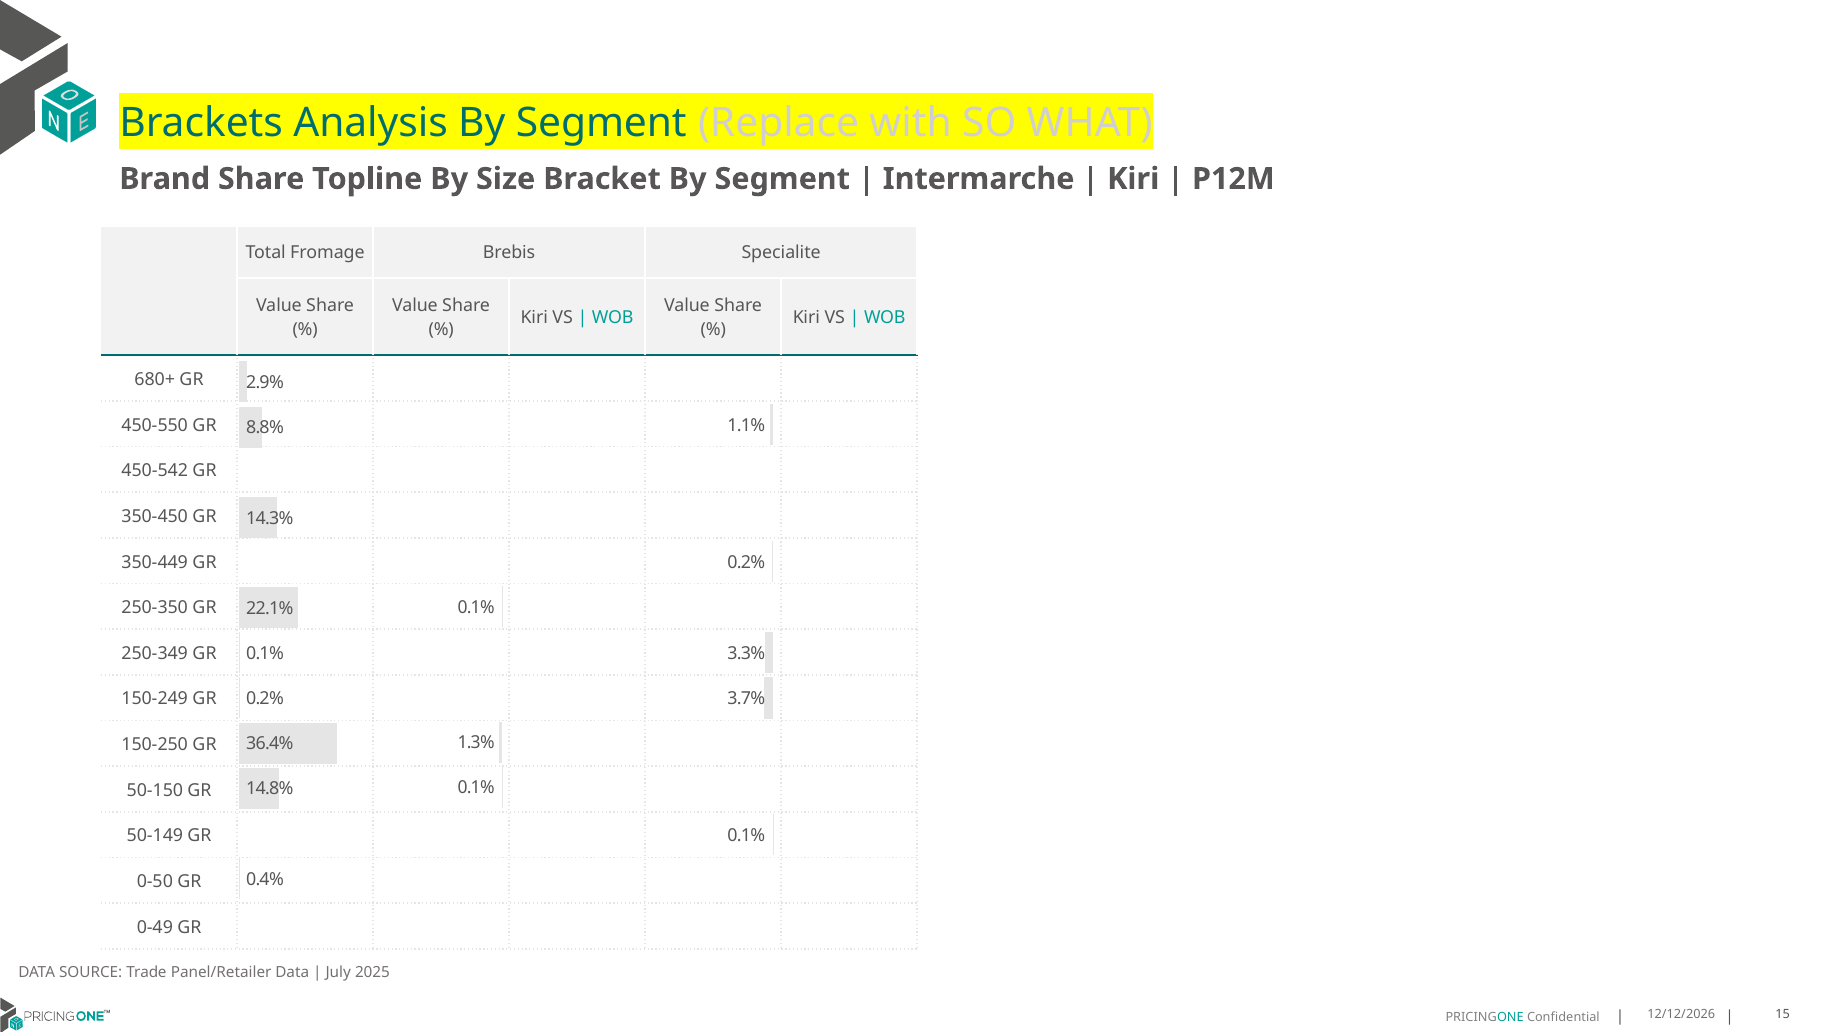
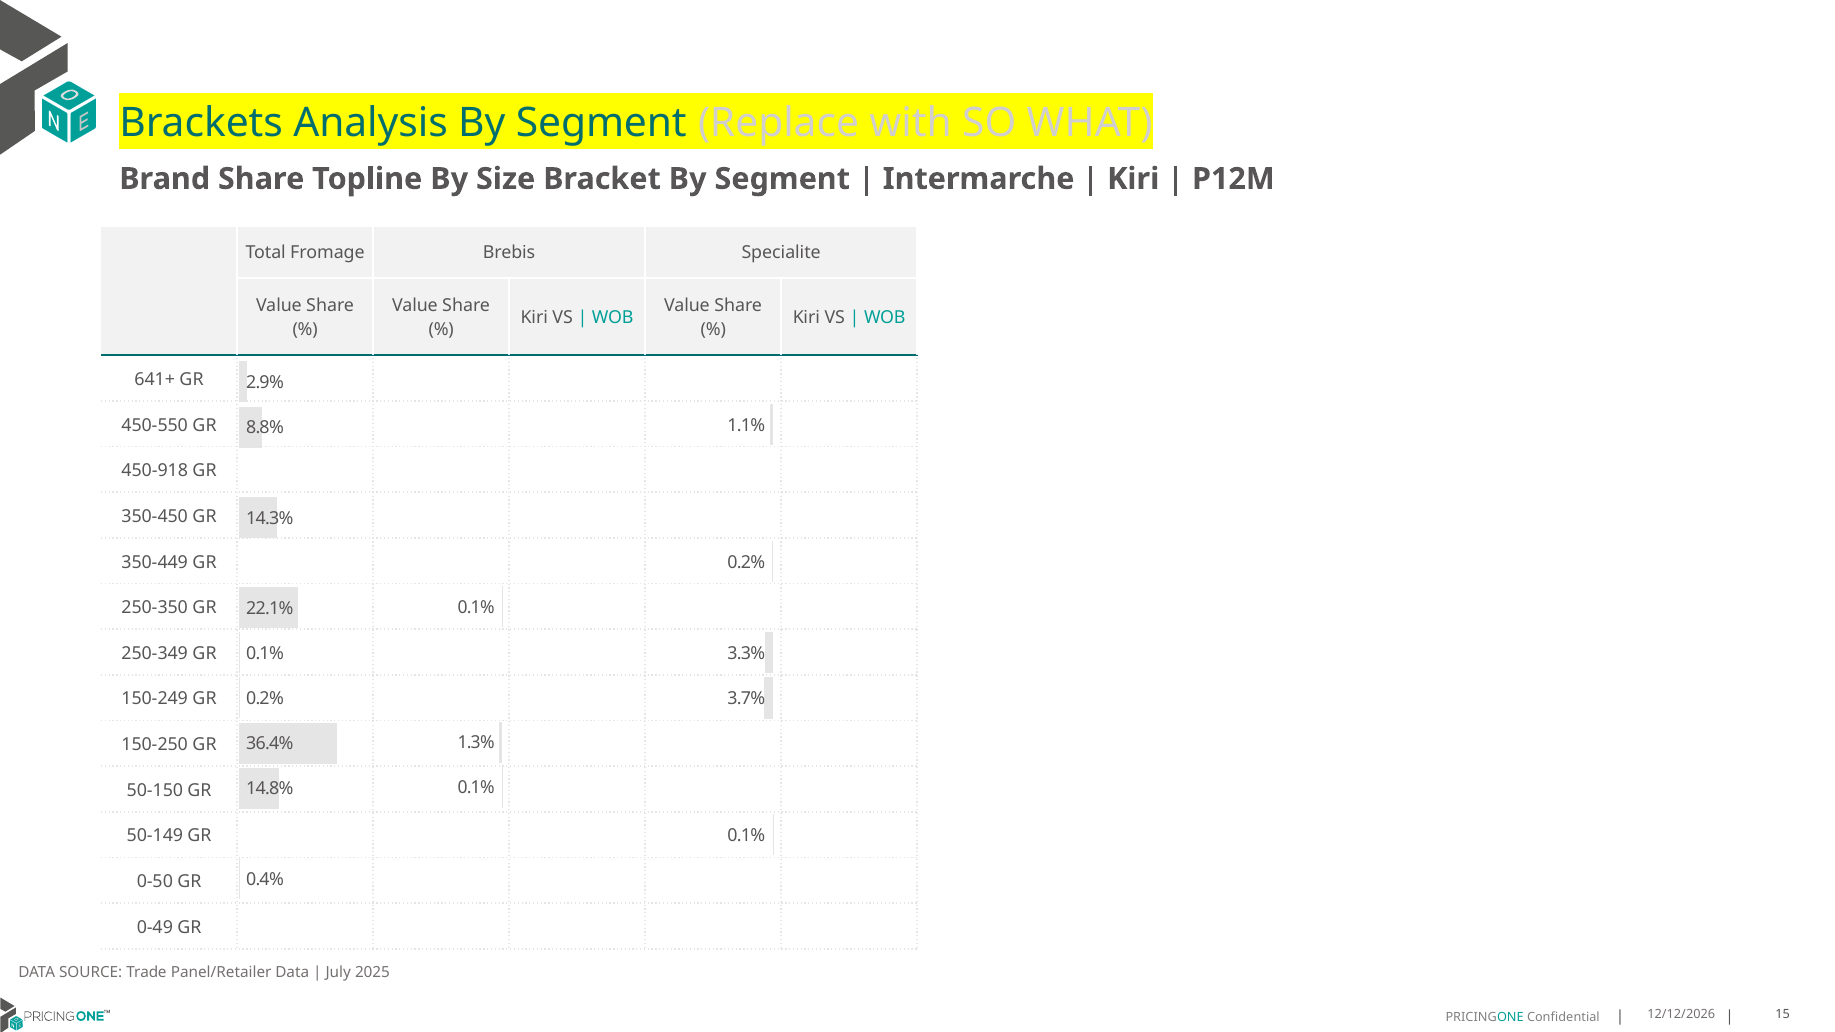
680+: 680+ -> 641+ (155, 380)
450-542: 450-542 -> 450-918 (155, 471)
